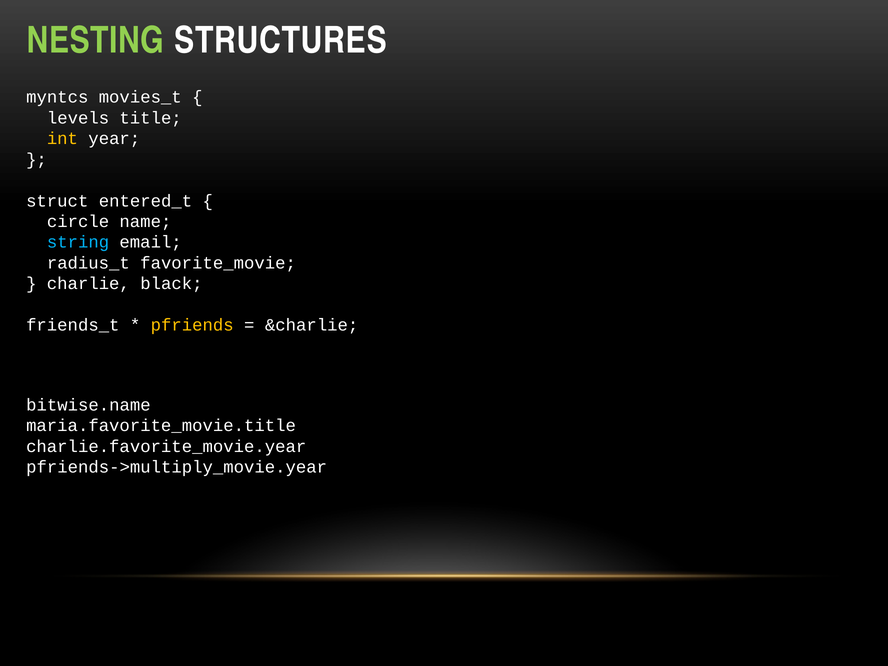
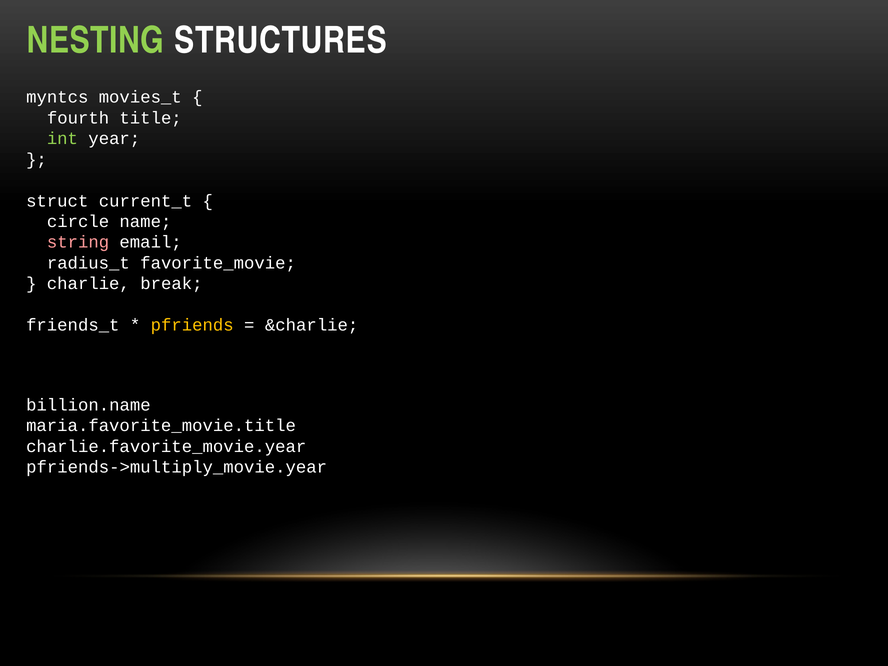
levels: levels -> fourth (78, 118)
int colour: yellow -> light green (62, 139)
entered_t: entered_t -> current_t (145, 201)
string colour: light blue -> pink (78, 242)
black: black -> break (171, 284)
bitwise.name: bitwise.name -> billion.name (88, 405)
